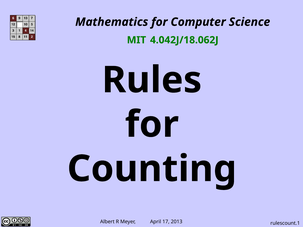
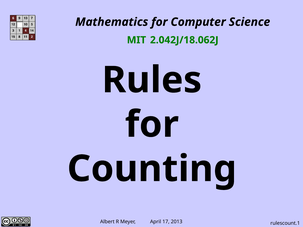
4.042J/18.062J: 4.042J/18.062J -> 2.042J/18.062J (184, 40)
